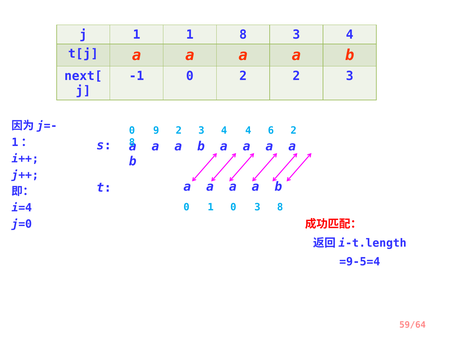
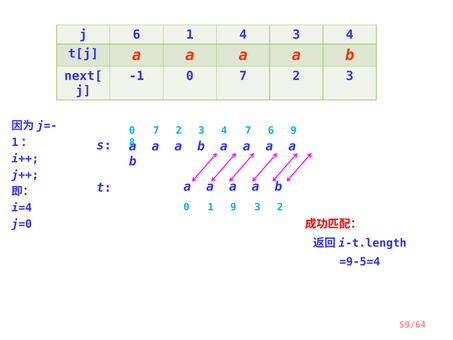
j 1: 1 -> 6 (137, 35)
1 8: 8 -> 4 (243, 35)
-1 0 2: 2 -> 7 (243, 76)
9: 9 -> 7 (156, 130)
4 4: 4 -> 7 (248, 130)
6 2: 2 -> 9 (294, 130)
1 0: 0 -> 9 (233, 207)
3 8: 8 -> 2 (280, 207)
